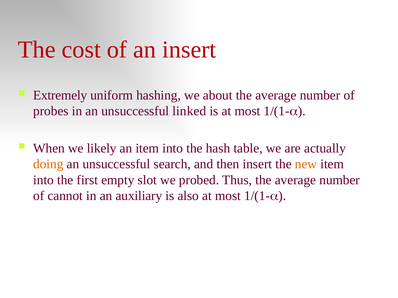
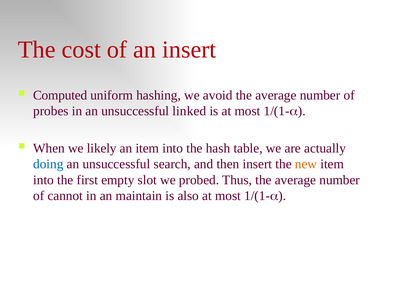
Extremely: Extremely -> Computed (60, 95)
about: about -> avoid (218, 95)
doing colour: orange -> blue (48, 164)
auxiliary: auxiliary -> maintain (139, 196)
